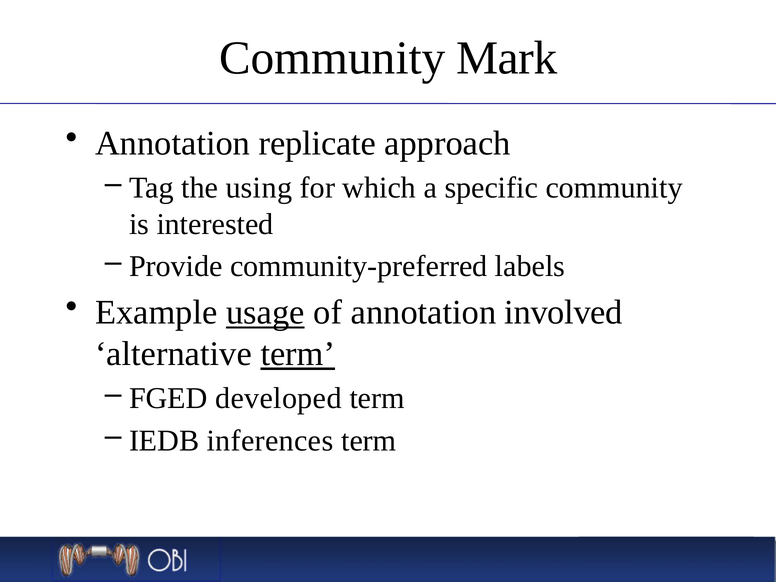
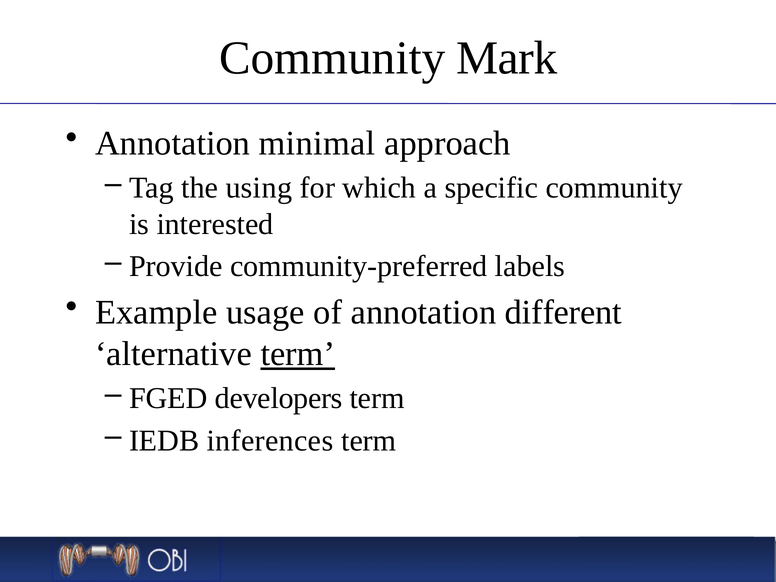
replicate: replicate -> minimal (317, 143)
usage underline: present -> none (265, 312)
involved: involved -> different (563, 312)
developed: developed -> developers (279, 398)
